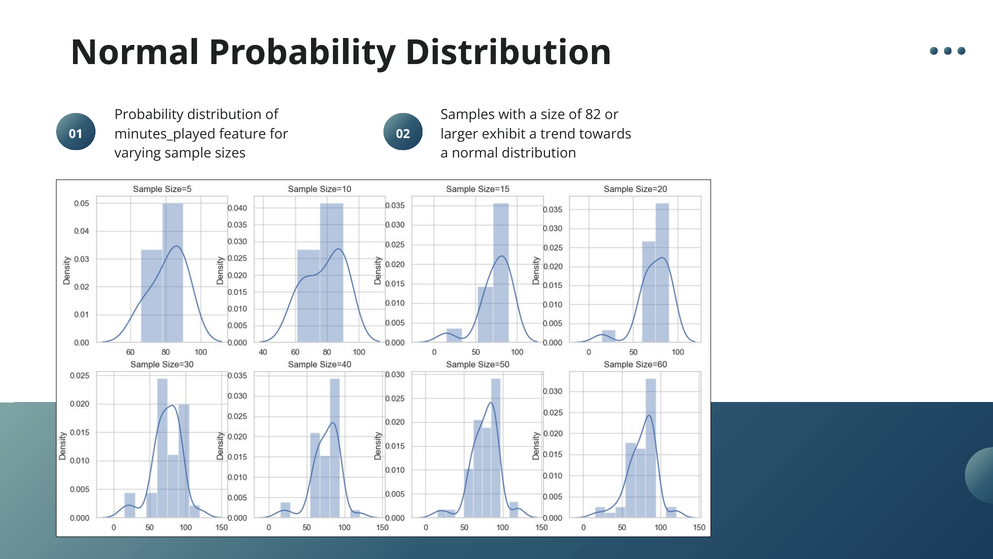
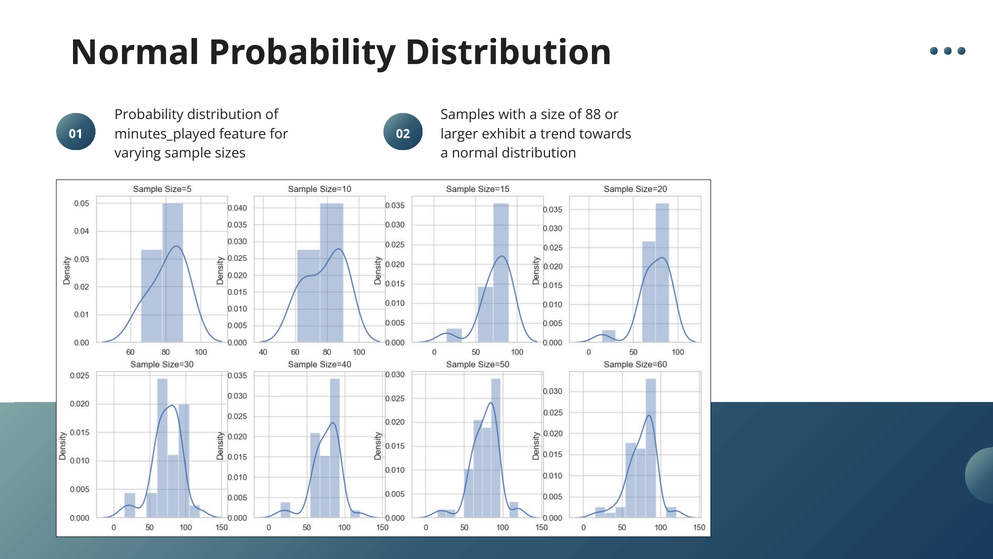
82: 82 -> 88 (593, 115)
